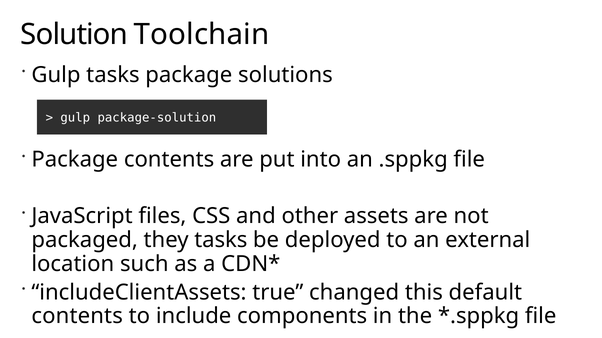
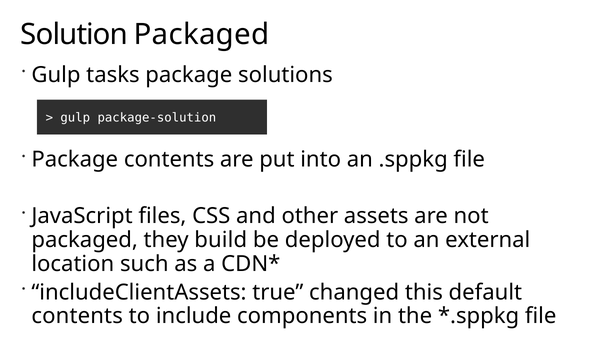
Solution Toolchain: Toolchain -> Packaged (202, 34)
they tasks: tasks -> build (221, 240)
